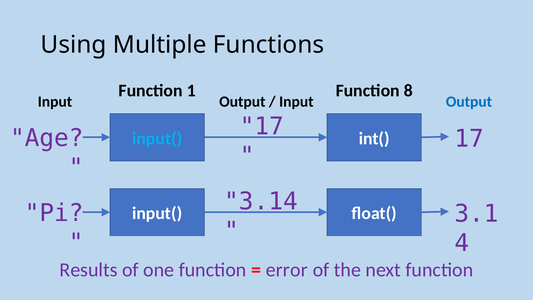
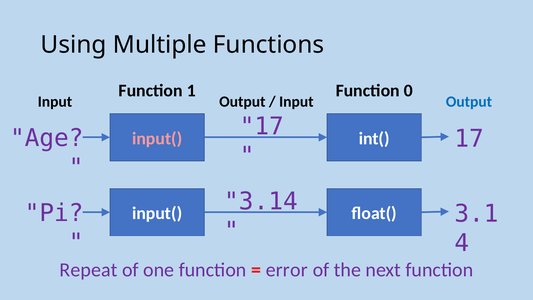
8: 8 -> 0 (408, 90)
input( colour: light blue -> pink (157, 138)
Results: Results -> Repeat (89, 270)
